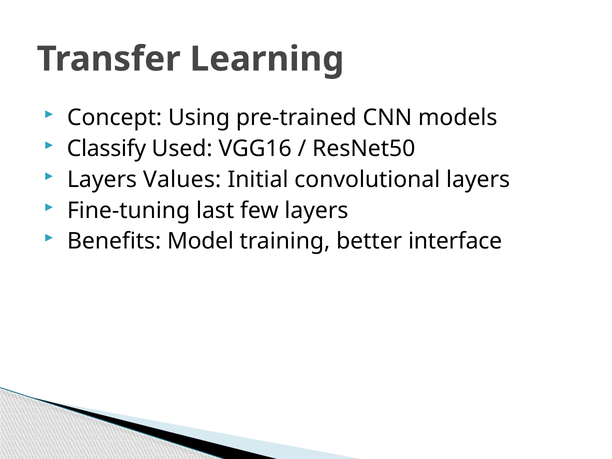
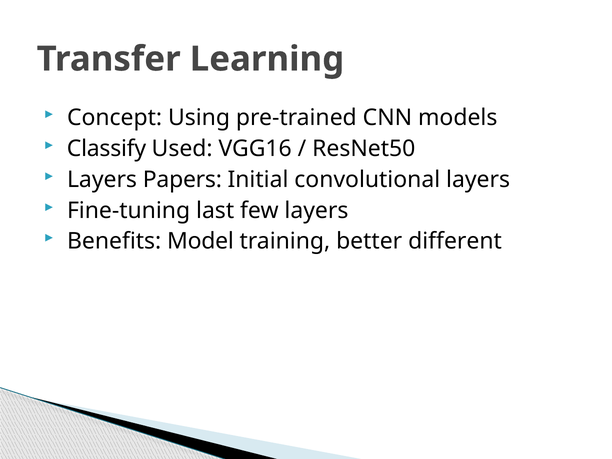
Values: Values -> Papers (182, 179)
interface: interface -> different (455, 241)
